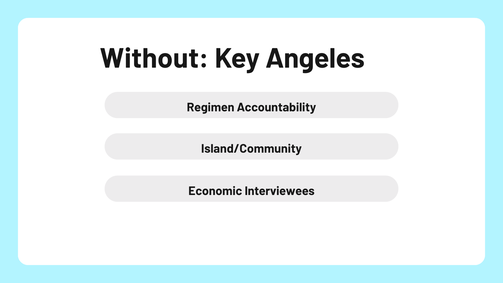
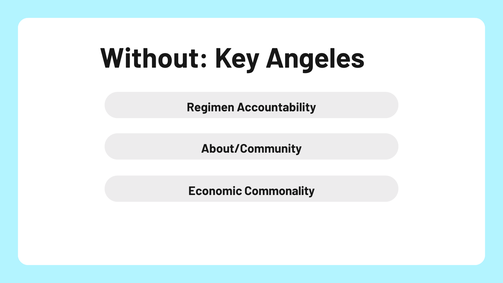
Island/Community: Island/Community -> About/Community (251, 149)
Interviewees: Interviewees -> Commonality (280, 191)
